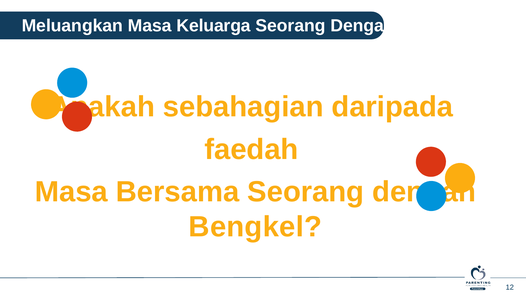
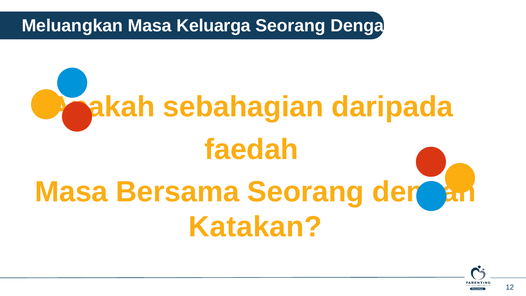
Bengkel: Bengkel -> Katakan (255, 227)
